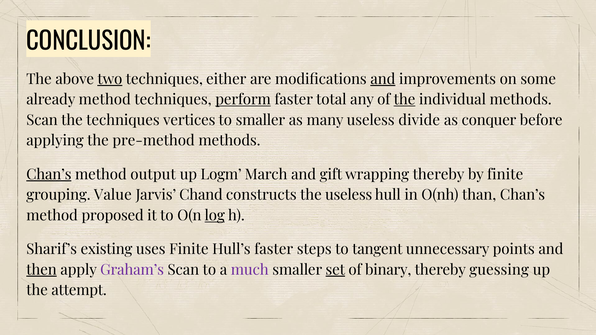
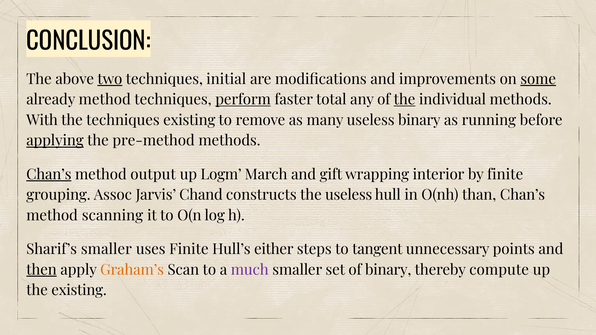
either: either -> initial (226, 79)
and underline: present -> none (383, 79)
some underline: none -> present (538, 79)
Scan: Scan -> With (42, 120)
techniques vertices: vertices -> existing (189, 120)
to smaller: smaller -> remove (260, 120)
useless divide: divide -> binary (419, 120)
conquer: conquer -> running (489, 120)
applying underline: none -> present (55, 141)
wrapping thereby: thereby -> interior (439, 175)
Value: Value -> Assoc (113, 195)
proposed: proposed -> scanning (112, 216)
log underline: present -> none (215, 216)
Sharif’s existing: existing -> smaller (106, 250)
Hull’s faster: faster -> either (274, 250)
Graham’s colour: purple -> orange (132, 270)
set underline: present -> none (335, 270)
guessing: guessing -> compute (499, 270)
the attempt: attempt -> existing (79, 291)
